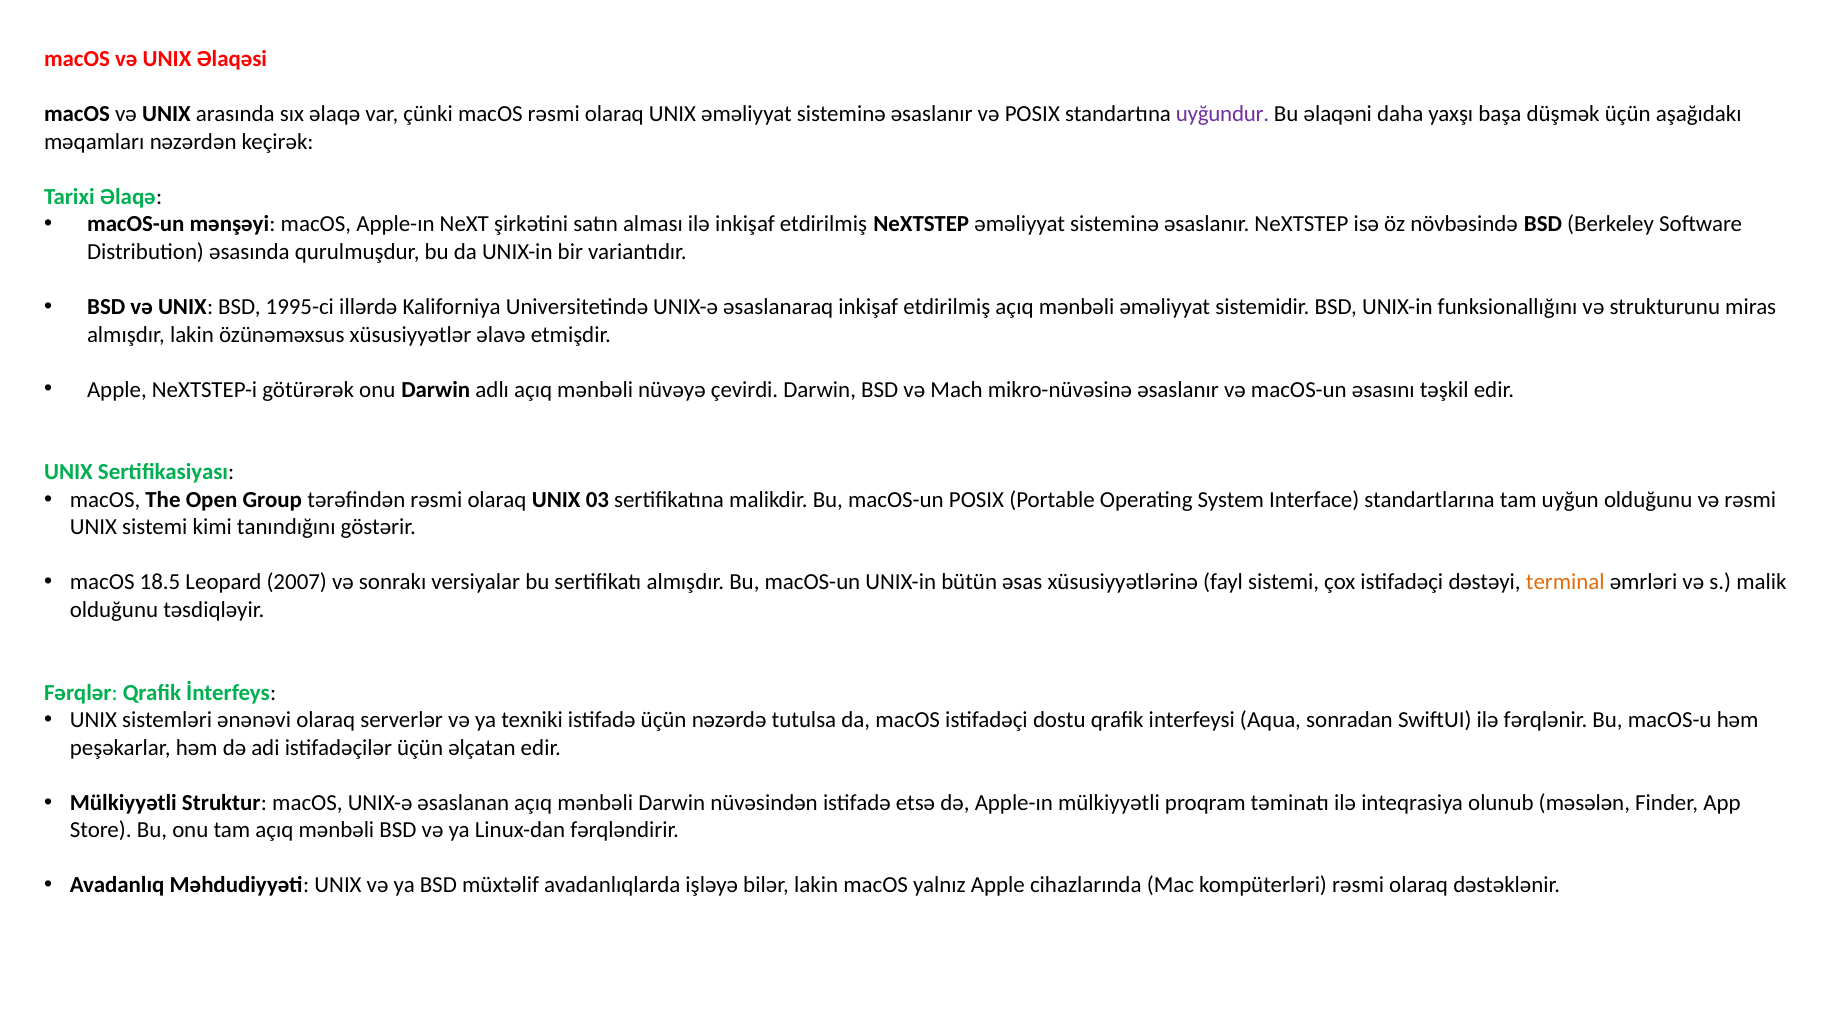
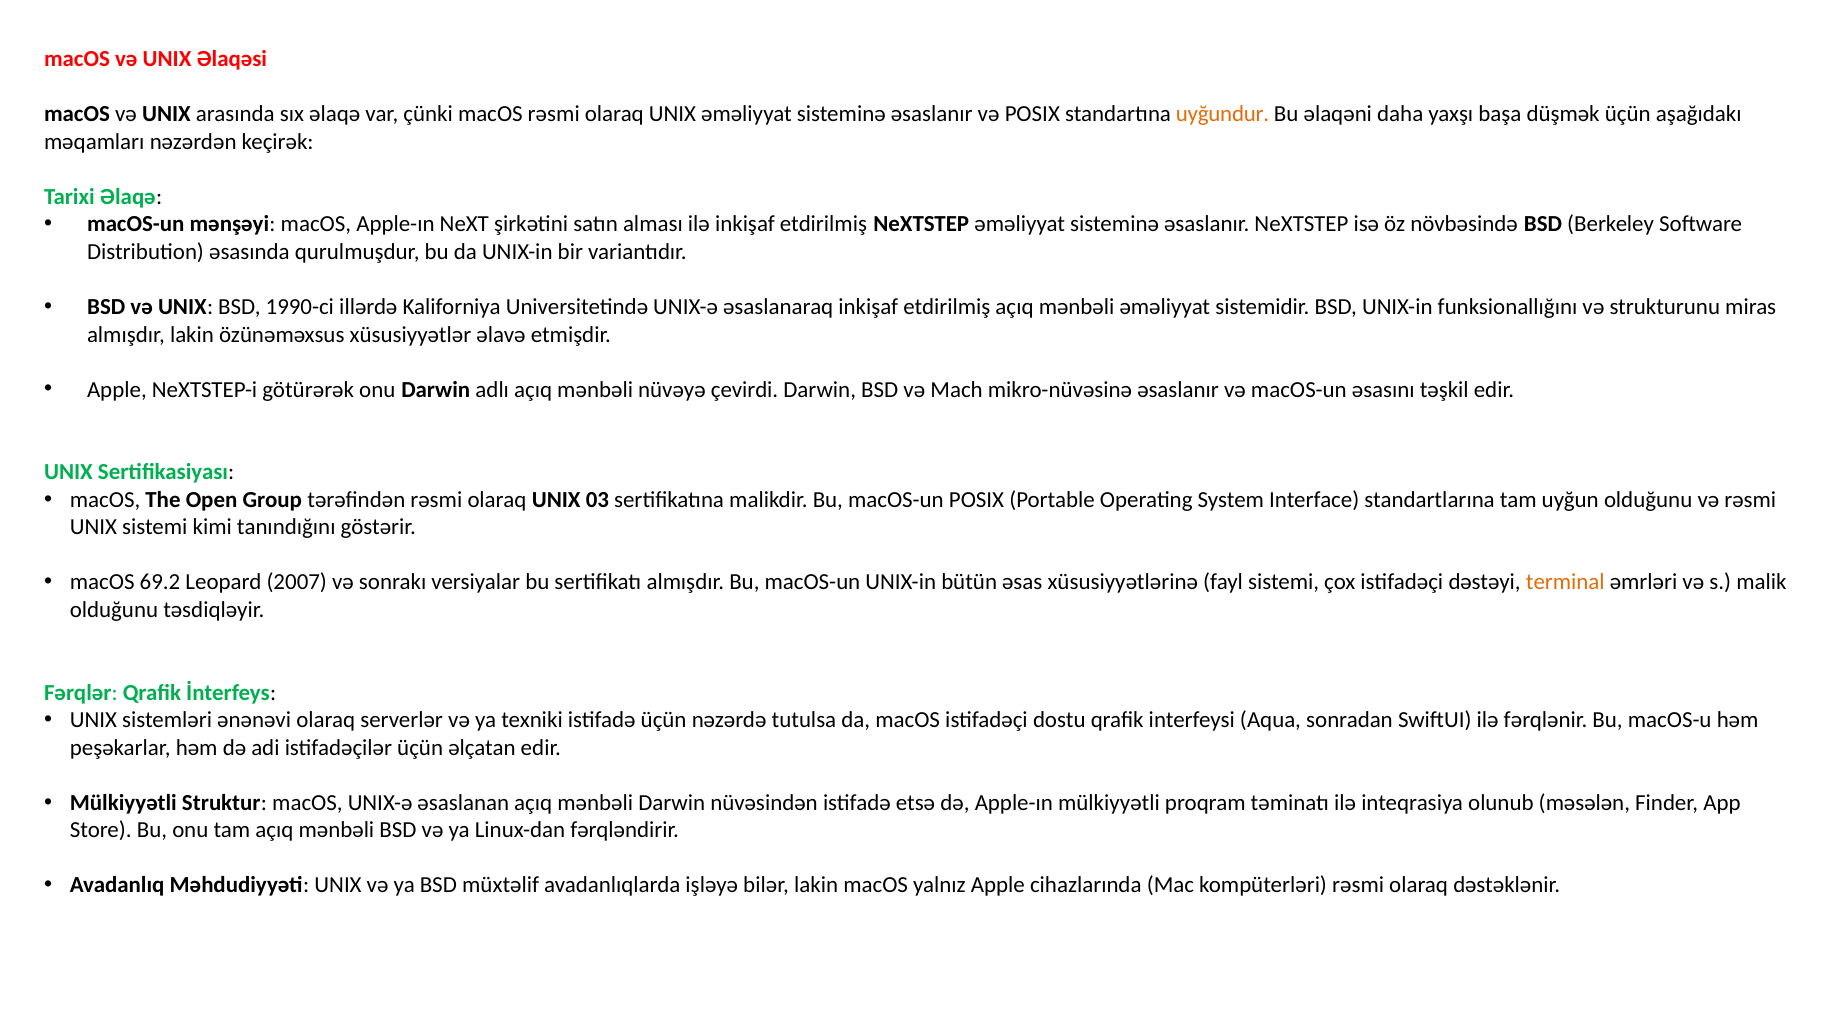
uyğundur colour: purple -> orange (1223, 114)
1995-ci: 1995-ci -> 1990-ci (300, 307)
18.5: 18.5 -> 69.2 (160, 583)
